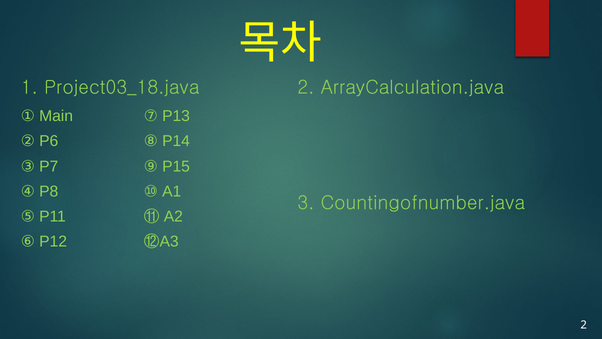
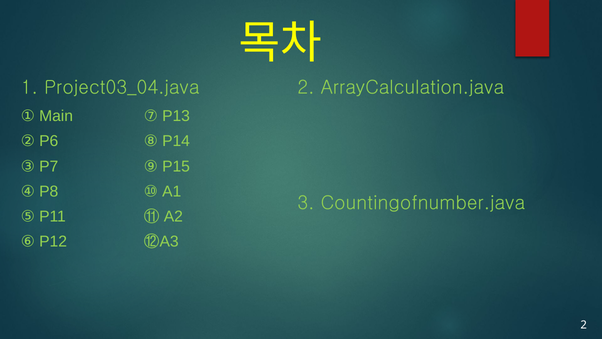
Project03_18.java: Project03_18.java -> Project03_04.java (122, 87)
